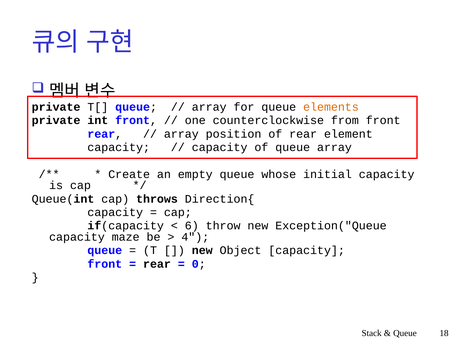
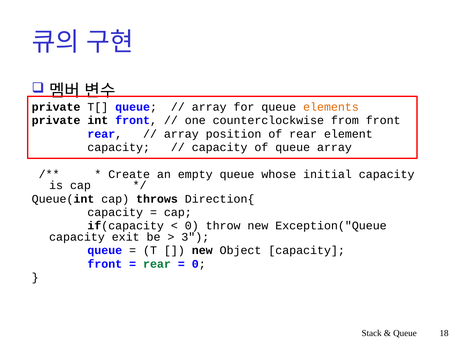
6: 6 -> 0 (192, 226)
maze: maze -> exit (126, 237)
4: 4 -> 3 (195, 237)
rear colour: black -> green (157, 264)
